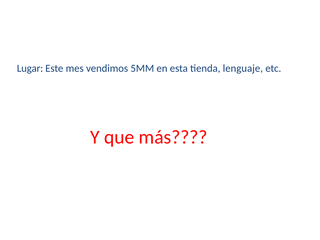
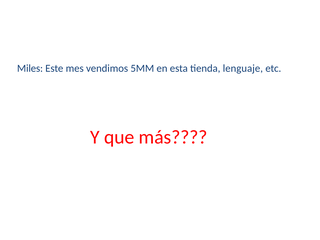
Lugar: Lugar -> Miles (30, 68)
